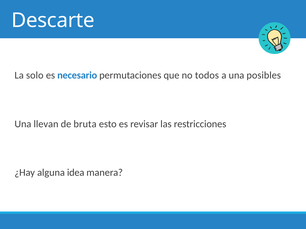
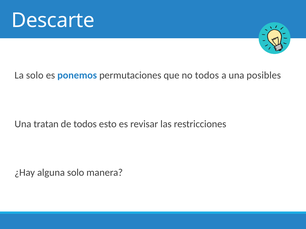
necesario: necesario -> ponemos (77, 76)
llevan: llevan -> tratan (46, 124)
de bruta: bruta -> todos (85, 124)
alguna idea: idea -> solo (76, 173)
